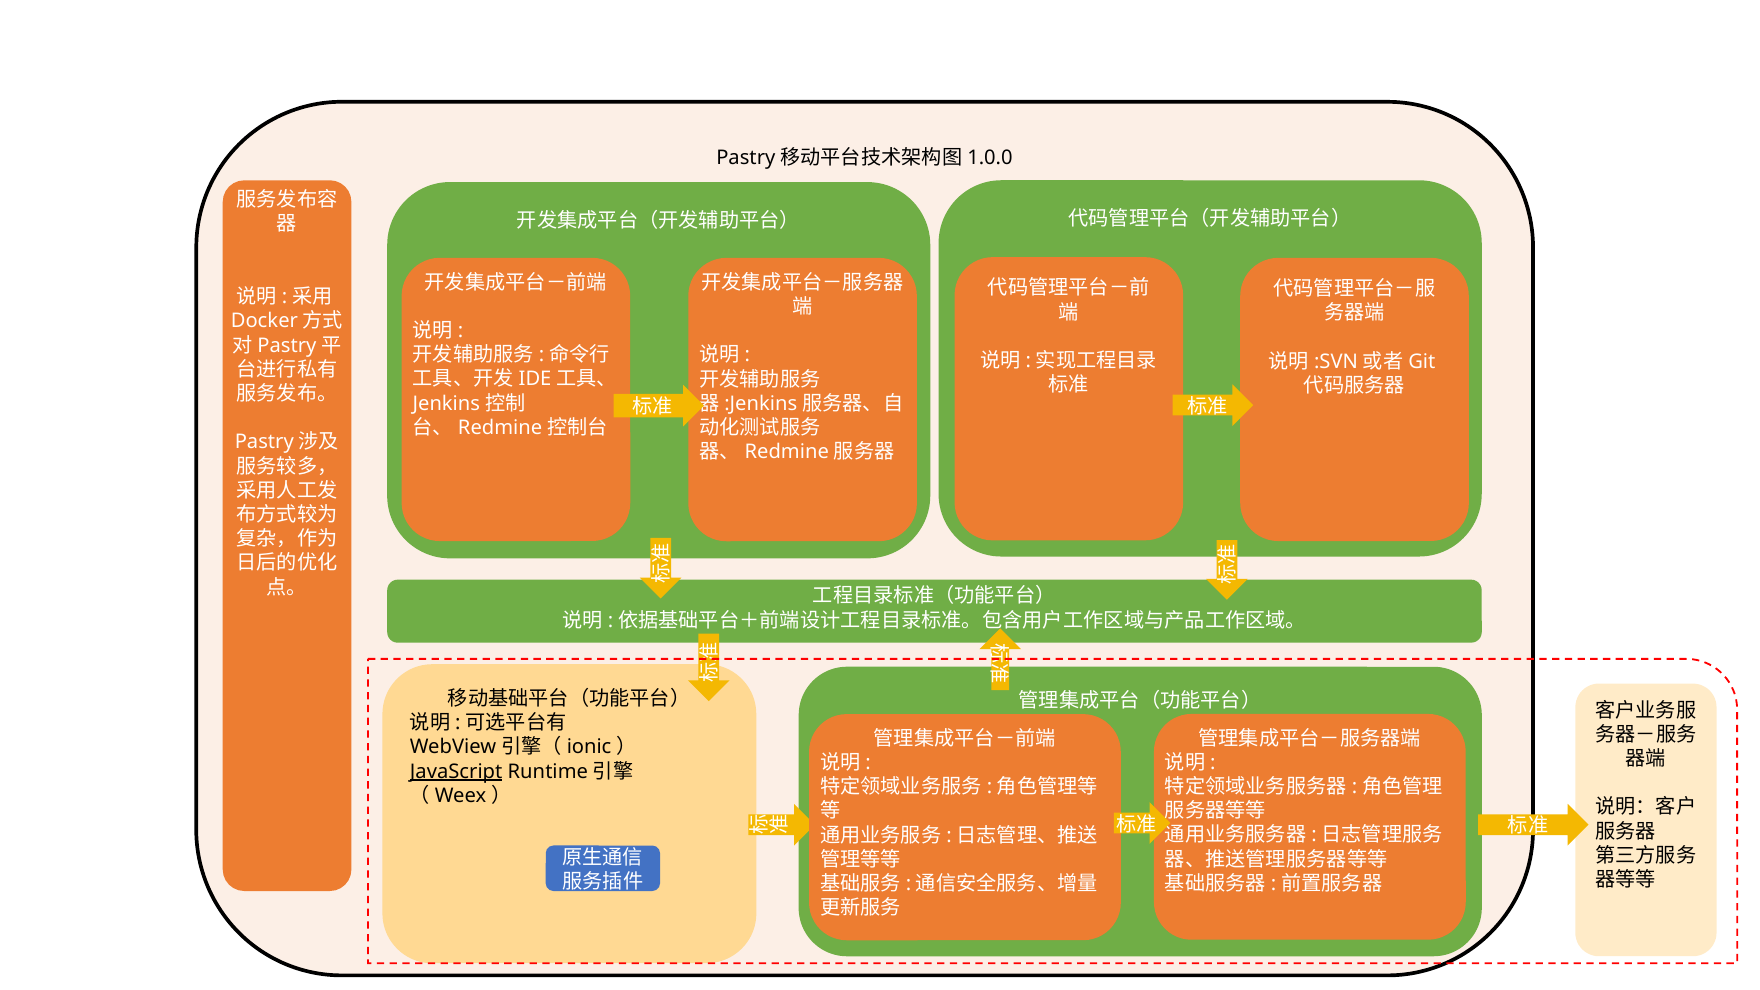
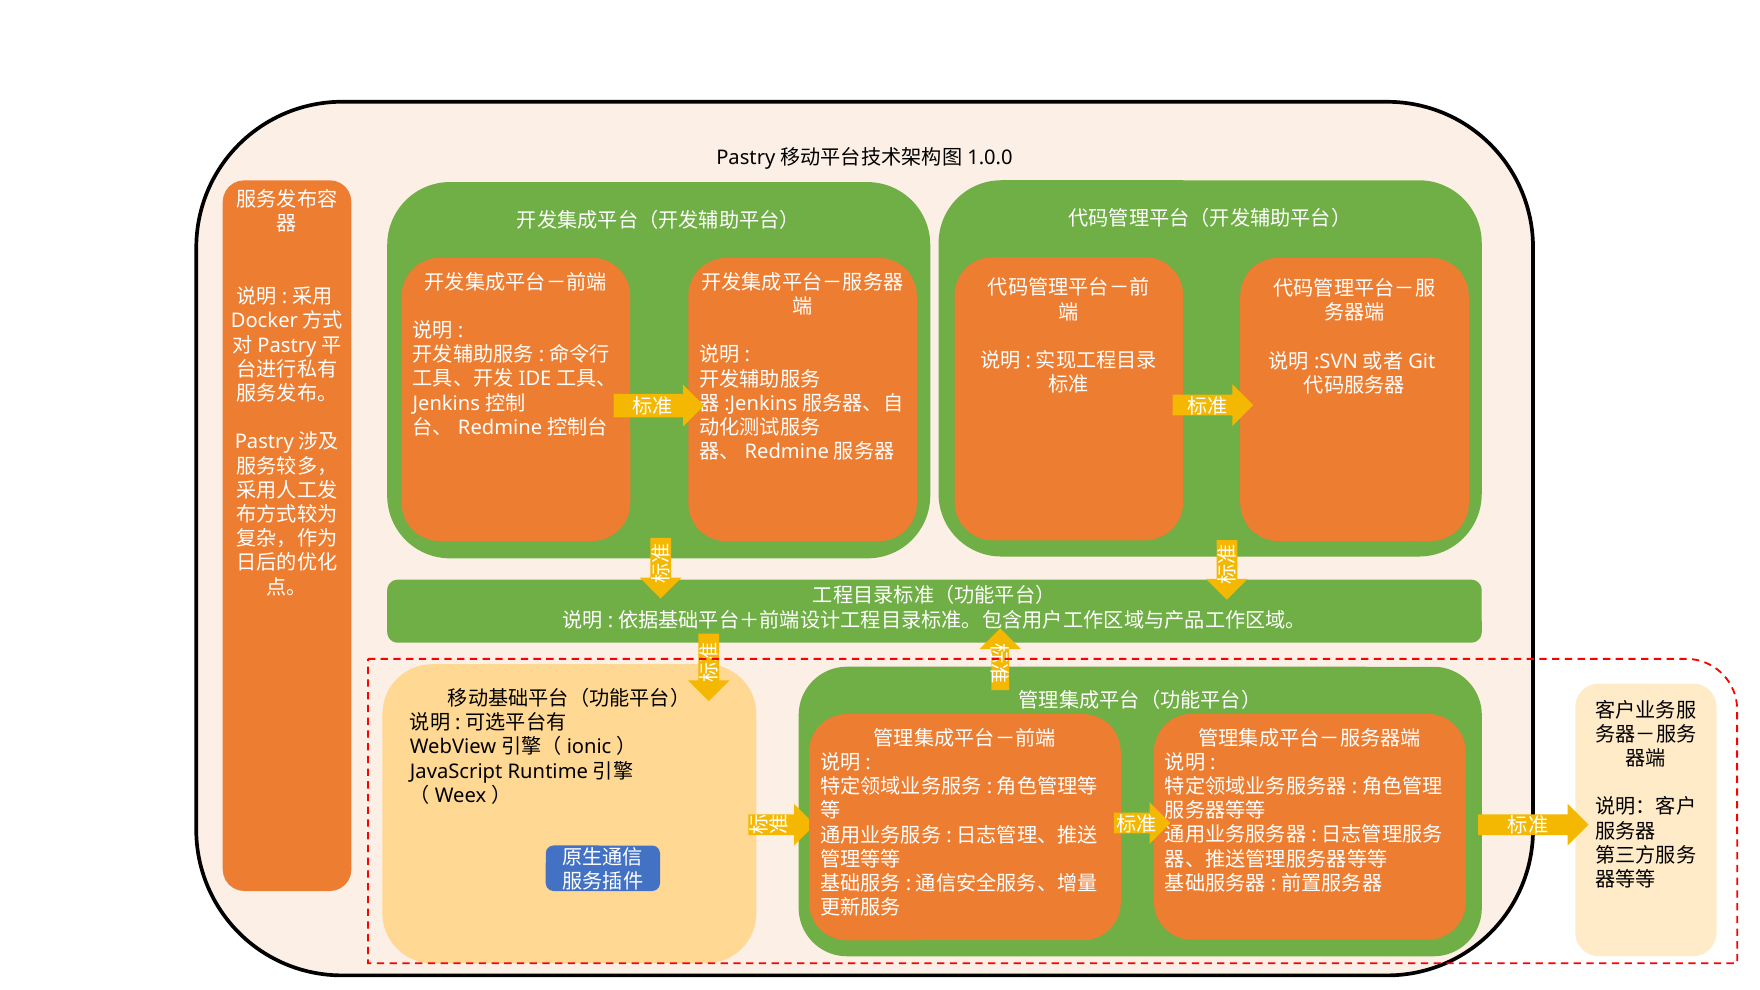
JavaScript underline: present -> none (456, 771)
